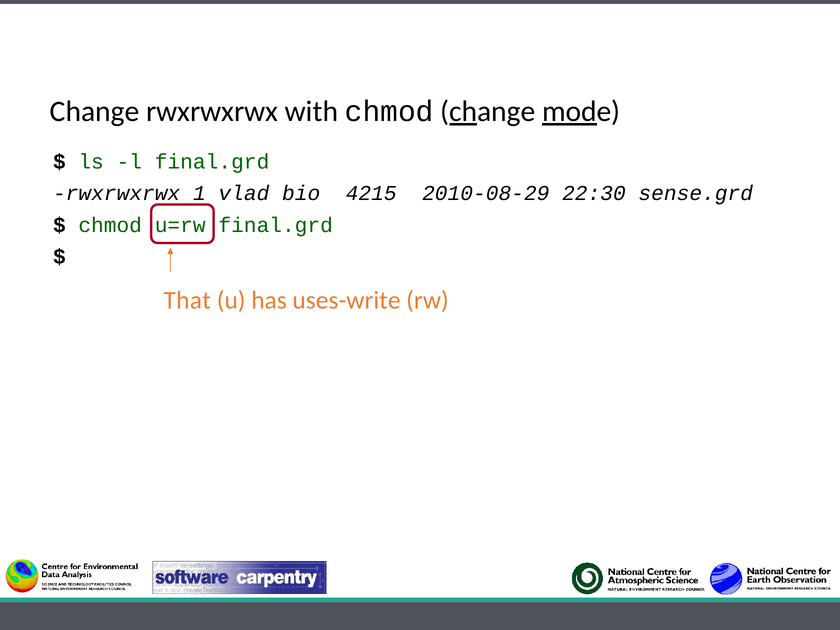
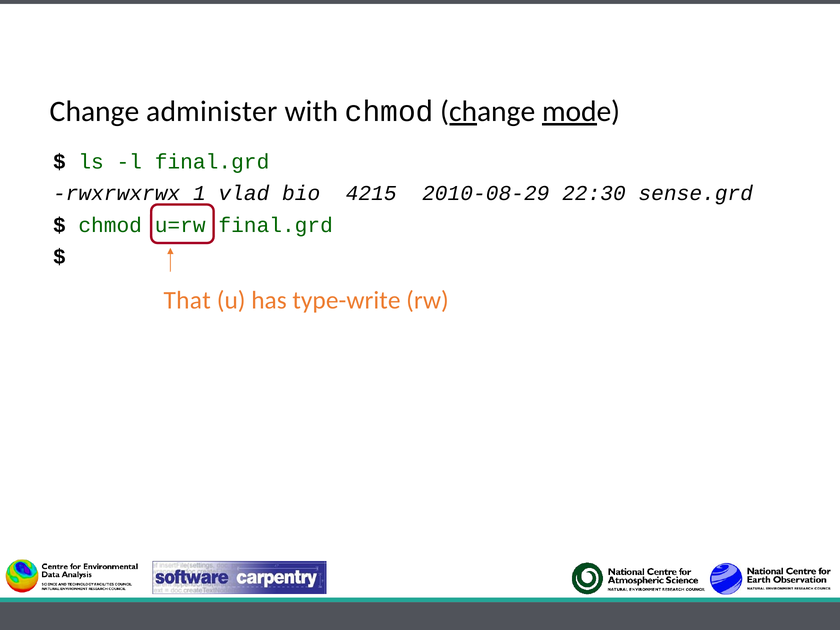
Change rwxrwxrwx: rwxrwxrwx -> administer (212, 112)
uses-write: uses-write -> type-write (346, 300)
